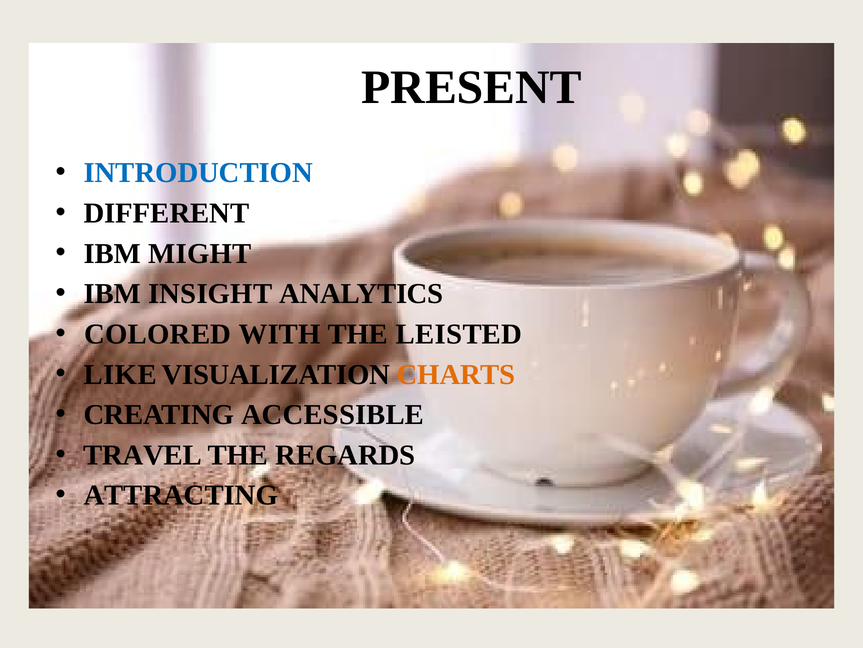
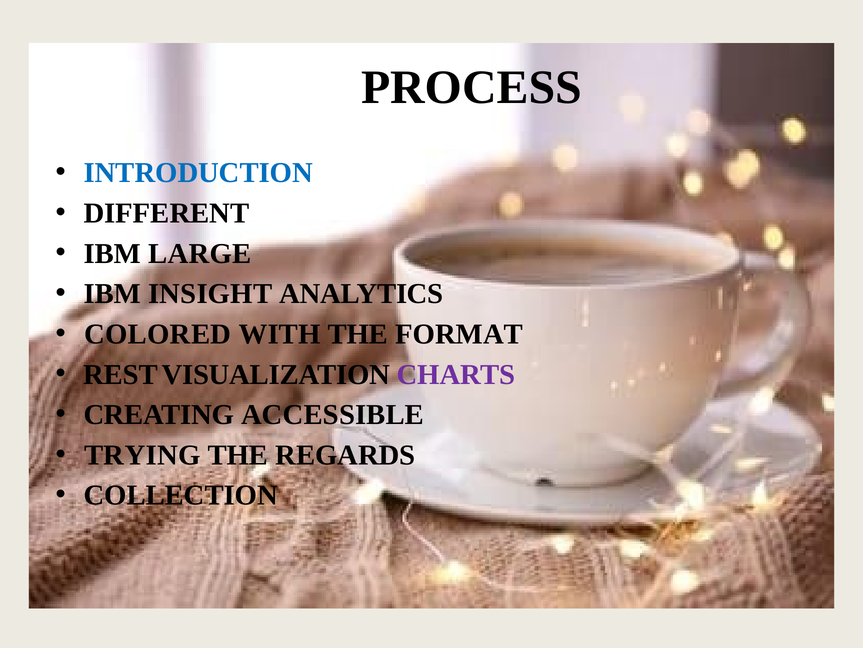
PRESENT: PRESENT -> PROCESS (472, 87)
MIGHT: MIGHT -> LARGE (200, 253)
LEISTED: LEISTED -> FORMAT (459, 334)
LIKE: LIKE -> REST (121, 374)
CHARTS colour: orange -> purple (456, 374)
TRAVEL: TRAVEL -> TRYING (142, 455)
ATTRACTING: ATTRACTING -> COLLECTION (181, 495)
